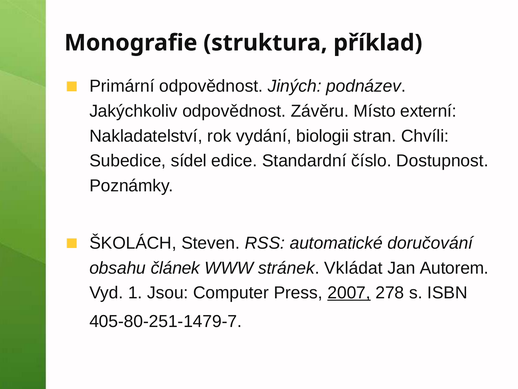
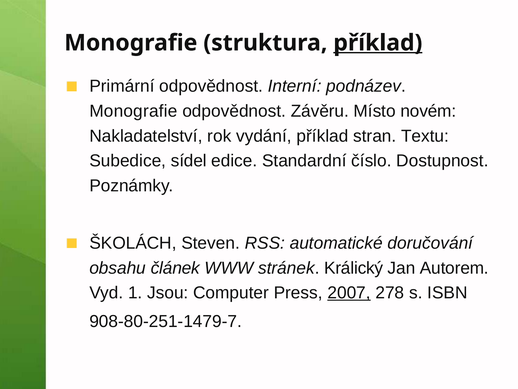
příklad underline: none -> present (378, 43)
Jiných: Jiných -> Interní (295, 86)
Jakýchkoliv: Jakýchkoliv -> Monografie (133, 111)
externí: externí -> novém (428, 111)
vydání biologii: biologii -> příklad (322, 136)
Chvíli: Chvíli -> Textu (425, 136)
Vkládat: Vkládat -> Králický (354, 268)
405-80-251-1479-7: 405-80-251-1479-7 -> 908-80-251-1479-7 (166, 321)
